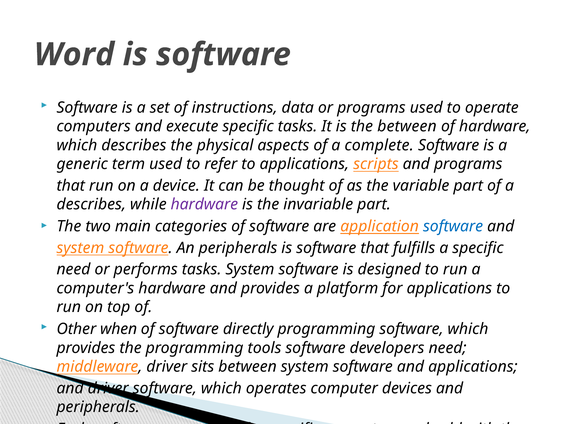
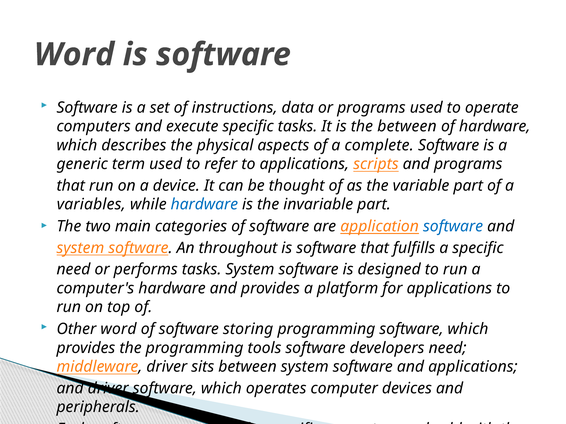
describes: describes -> variables (91, 205)
hardware colour: purple -> blue (204, 205)
An peripherals: peripherals -> throughout (238, 248)
Other when: when -> word (118, 329)
software directly: directly -> storing (248, 329)
